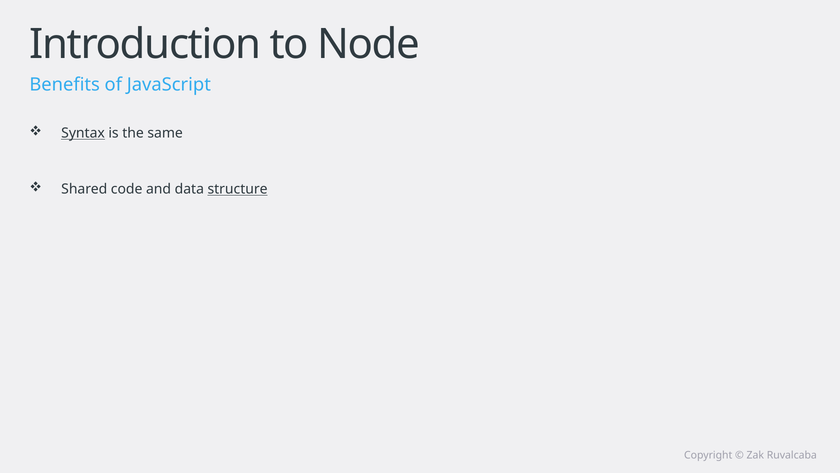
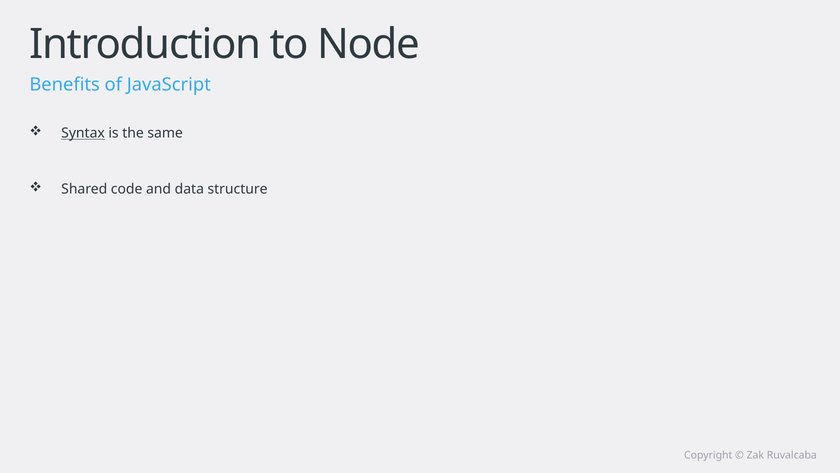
structure underline: present -> none (238, 189)
